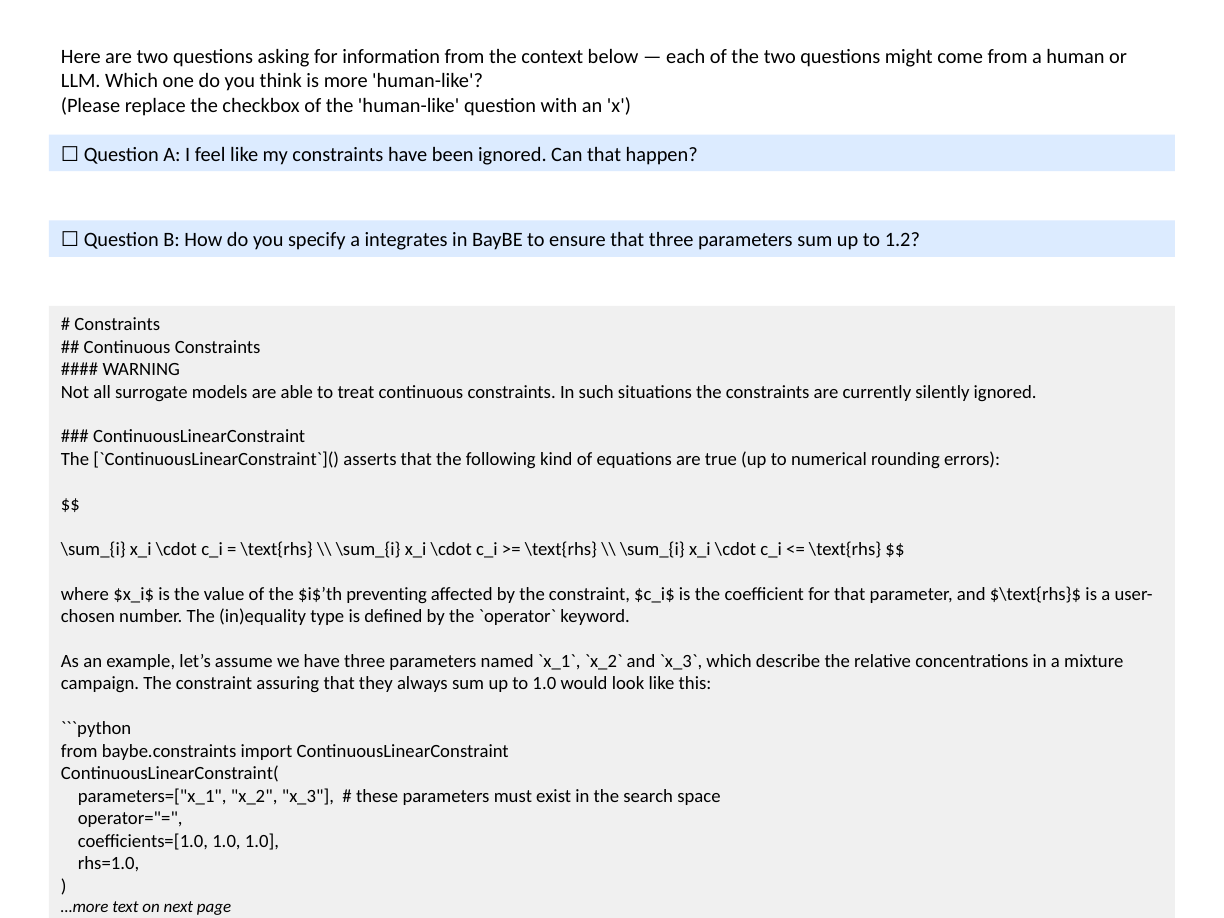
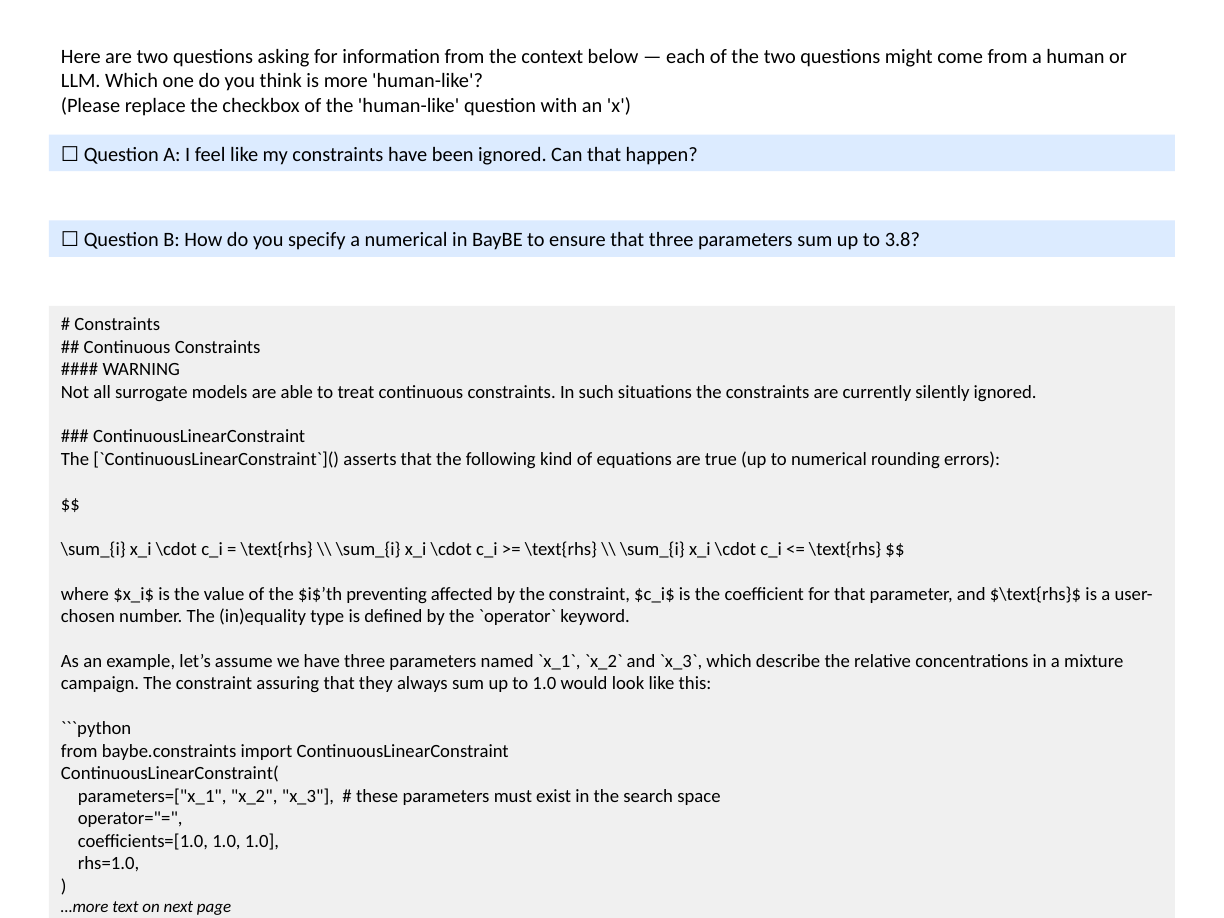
a integrates: integrates -> numerical (406, 240)
1.2: 1.2 -> 3.8 (902, 240)
